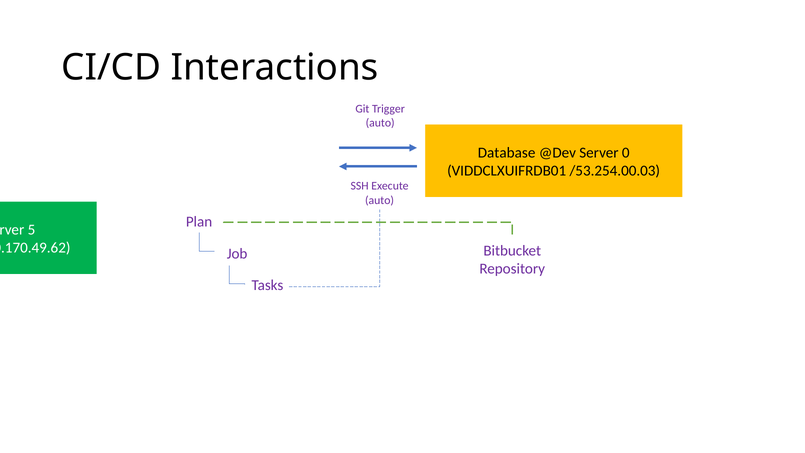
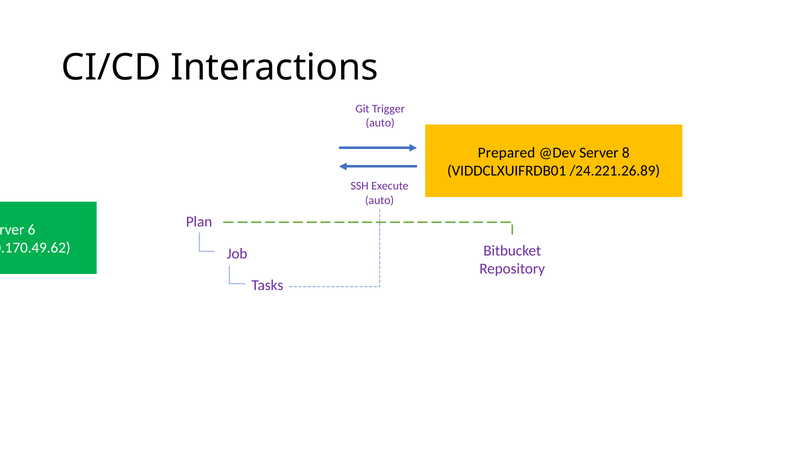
Database: Database -> Prepared (507, 153)
0: 0 -> 8 (626, 153)
/53.254.00.03: /53.254.00.03 -> /24.221.26.89 (615, 171)
5: 5 -> 6 (31, 230)
